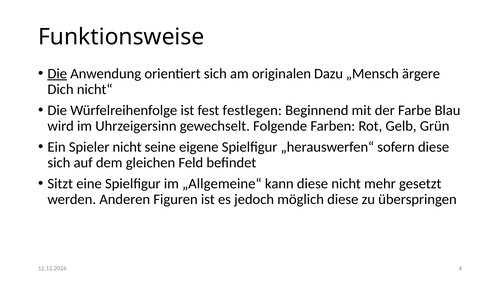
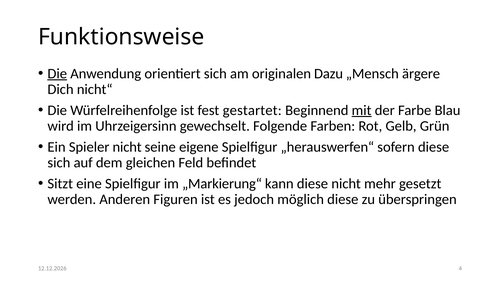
festlegen: festlegen -> gestartet (252, 110)
mit underline: none -> present (362, 110)
„Allgemeine“: „Allgemeine“ -> „Markierung“ (222, 184)
